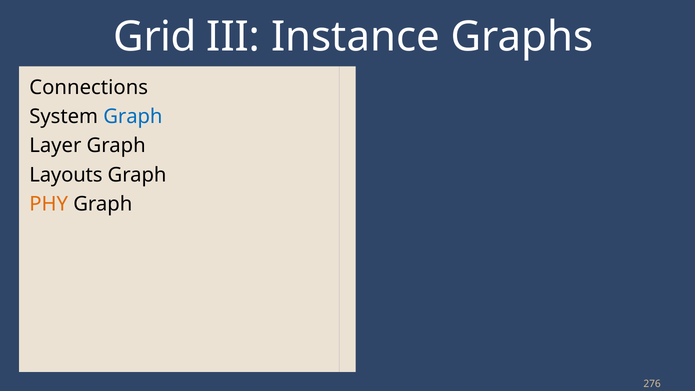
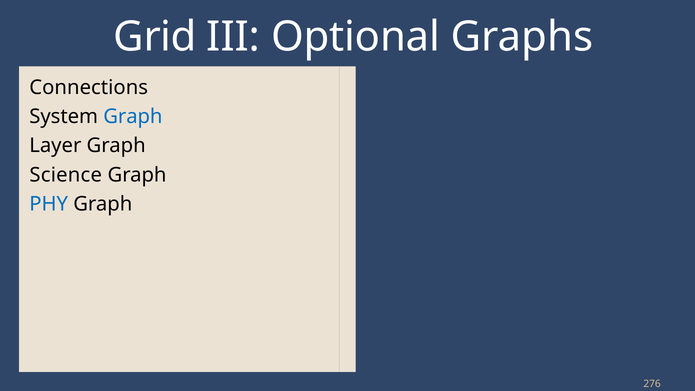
Instance: Instance -> Optional (356, 37)
Layouts: Layouts -> Science (66, 175)
PHY colour: orange -> blue (49, 204)
